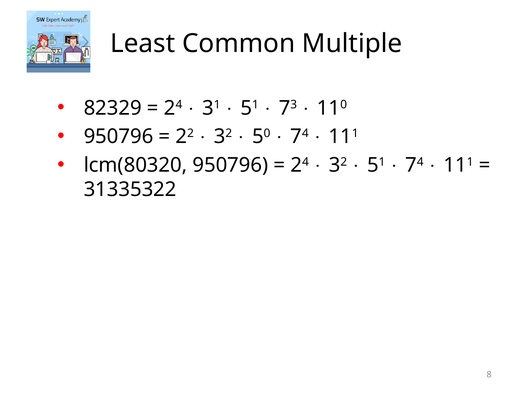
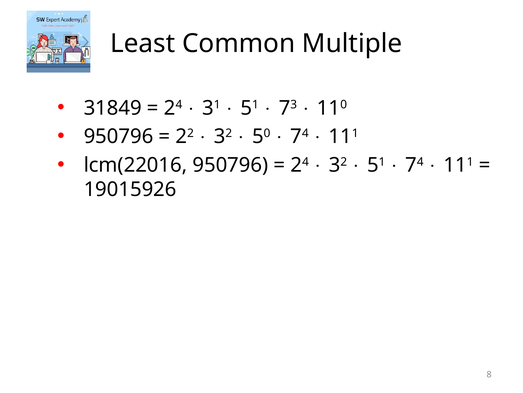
82329: 82329 -> 31849 (113, 108)
lcm(80320: lcm(80320 -> lcm(22016 (135, 165)
31335322: 31335322 -> 19015926 (130, 189)
